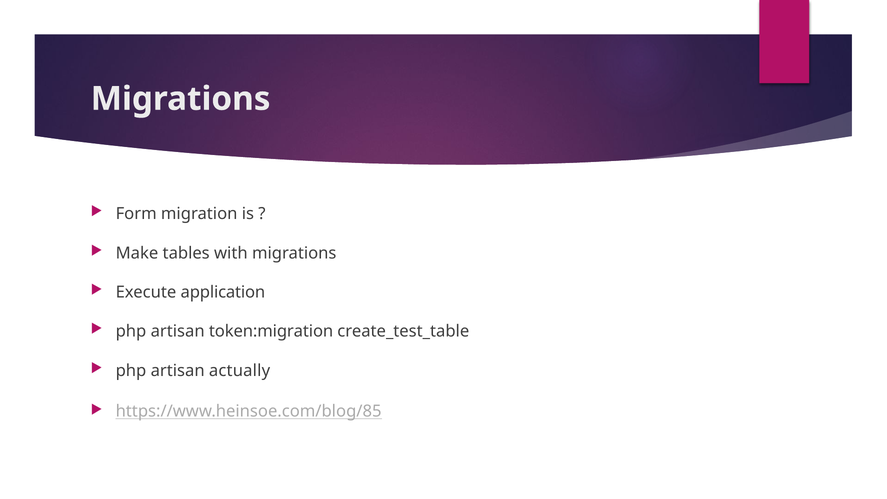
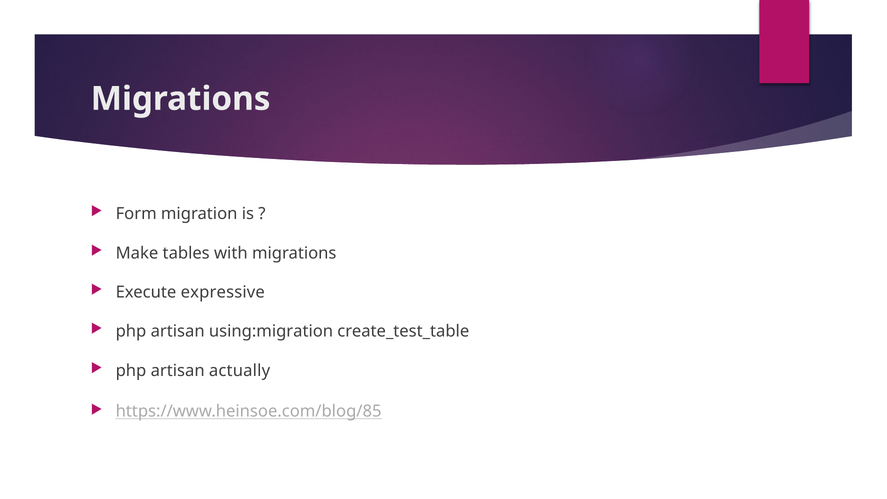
application: application -> expressive (223, 292)
token:migration: token:migration -> using:migration (271, 331)
